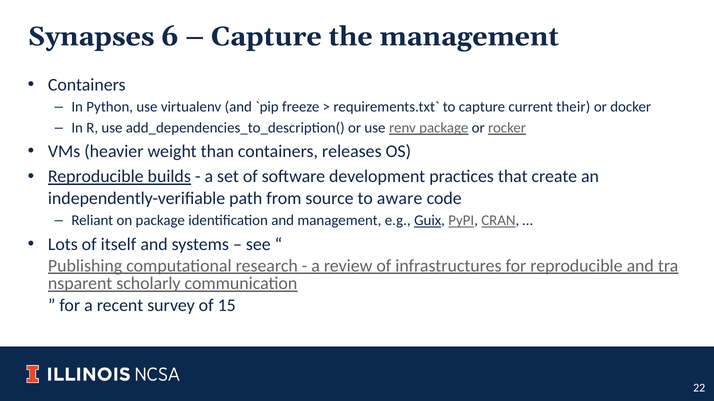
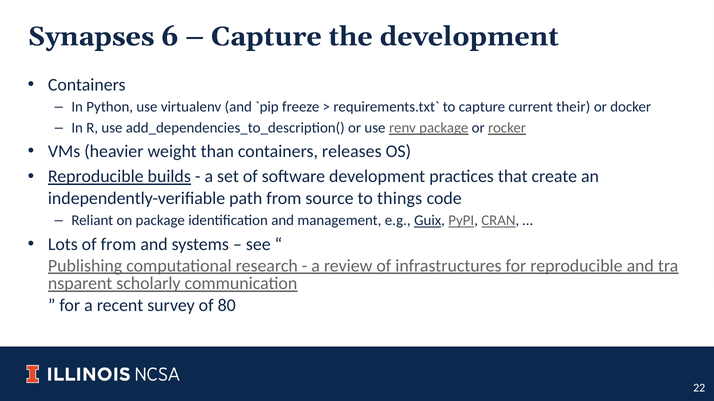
the management: management -> development (469, 37)
aware: aware -> things (400, 199)
of itself: itself -> from (118, 245)
15: 15 -> 80 (227, 306)
